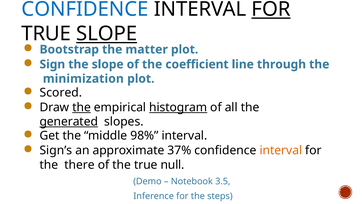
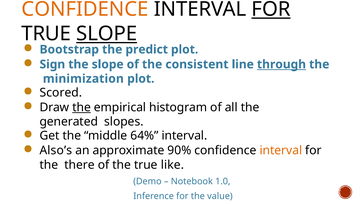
CONFIDENCE colour: blue -> orange (85, 9)
matter: matter -> predict (147, 49)
coefficient: coefficient -> consistent (197, 64)
through underline: none -> present (281, 64)
histogram underline: present -> none (178, 107)
generated underline: present -> none (69, 122)
98%: 98% -> 64% (144, 135)
Sign’s: Sign’s -> Also’s (56, 150)
37%: 37% -> 90% (179, 150)
null: null -> like (172, 165)
3.5: 3.5 -> 1.0 (223, 181)
steps: steps -> value (220, 196)
